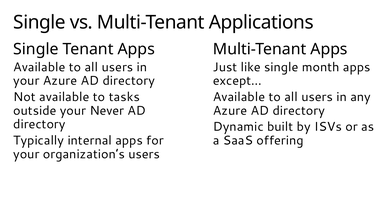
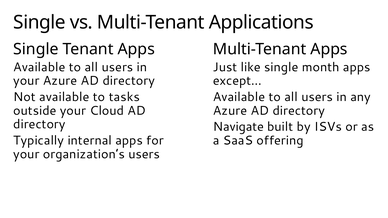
Never: Never -> Cloud (107, 111)
Dynamic: Dynamic -> Navigate (238, 127)
